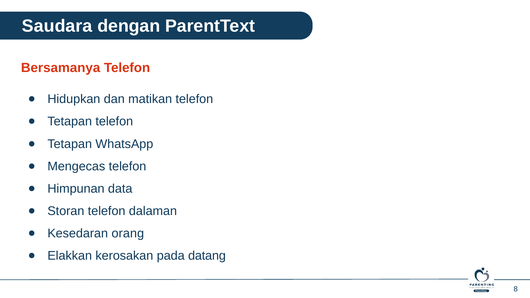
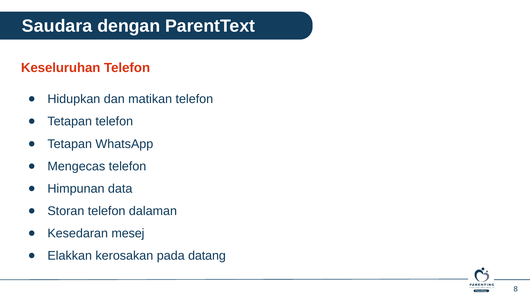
Bersamanya: Bersamanya -> Keseluruhan (61, 68)
orang: orang -> mesej (128, 234)
